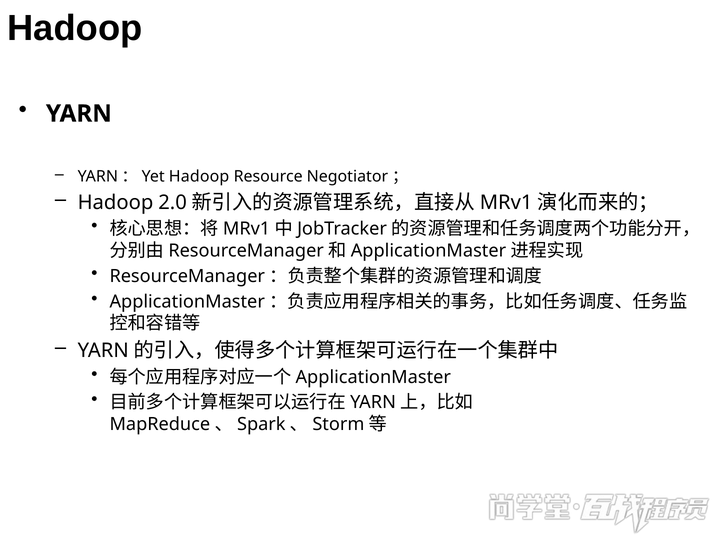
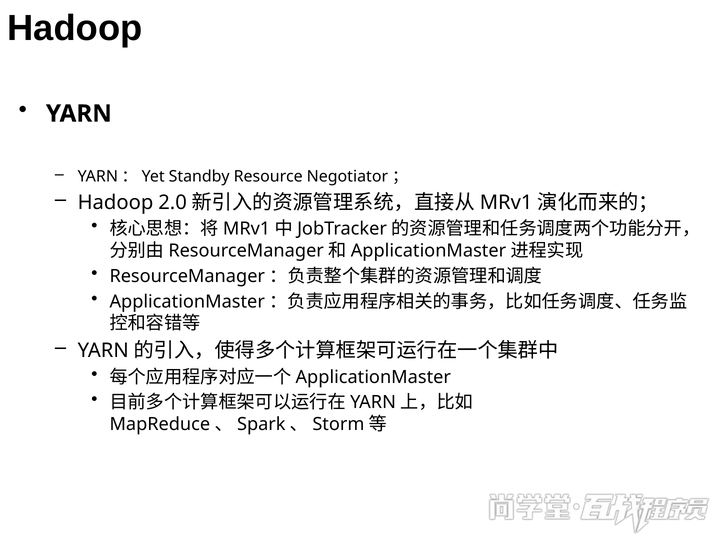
YARN：Yet Hadoop: Hadoop -> Standby (199, 176)
